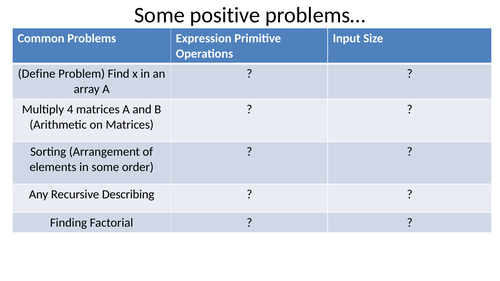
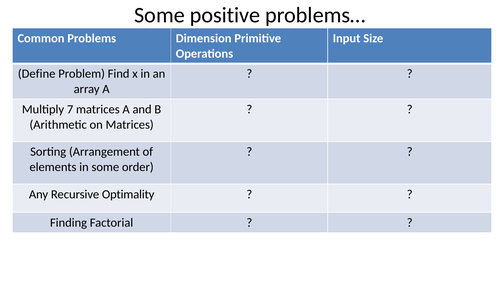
Expression: Expression -> Dimension (204, 38)
4: 4 -> 7 (70, 109)
Describing: Describing -> Optimality (128, 195)
